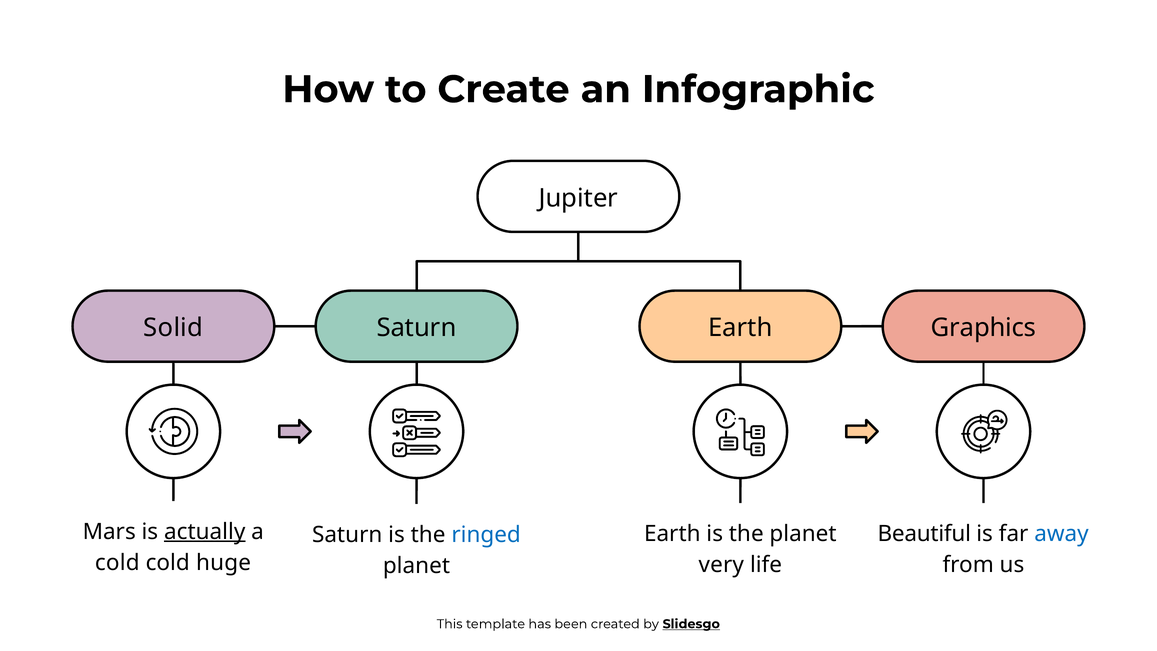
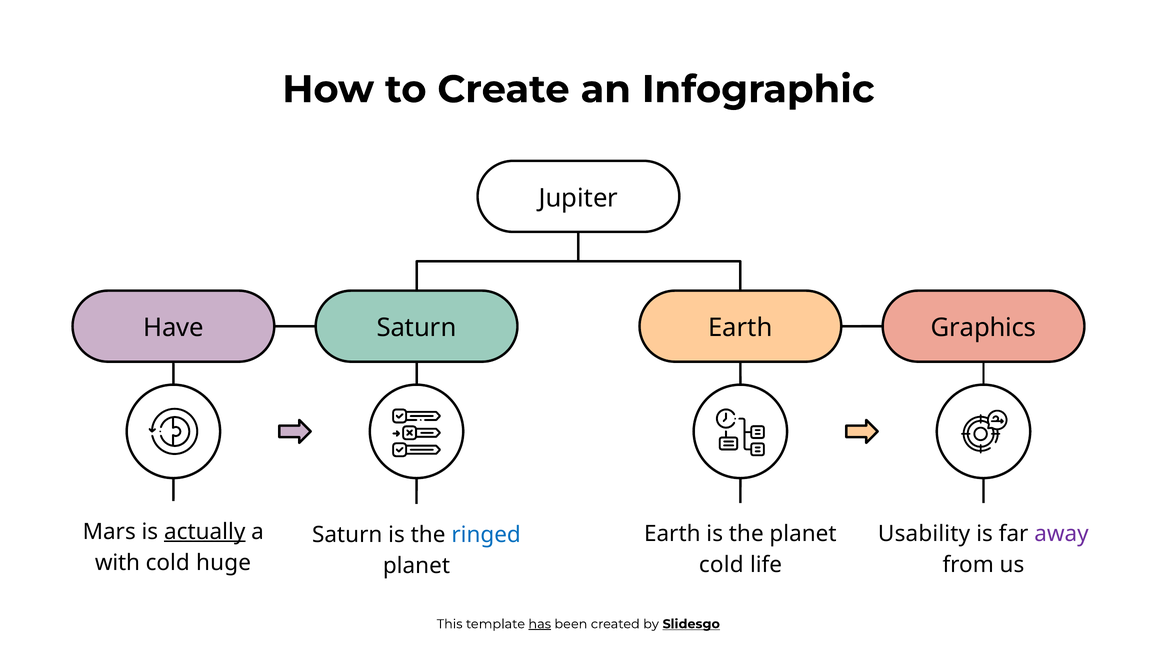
Solid: Solid -> Have (173, 328)
Beautiful: Beautiful -> Usability (924, 533)
away colour: blue -> purple (1061, 533)
cold: cold -> with (117, 563)
very: very -> cold (721, 565)
has underline: none -> present (540, 624)
